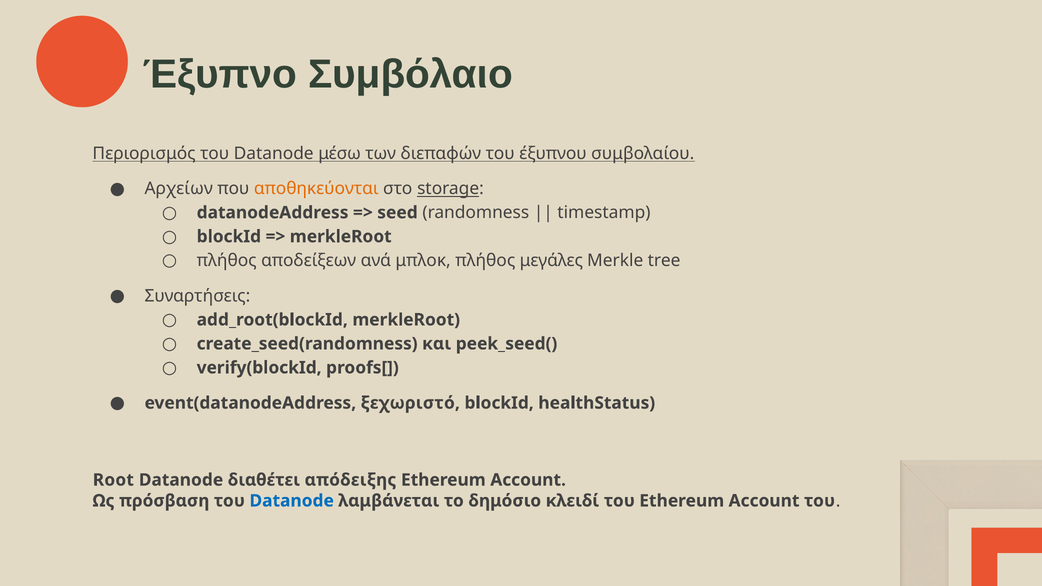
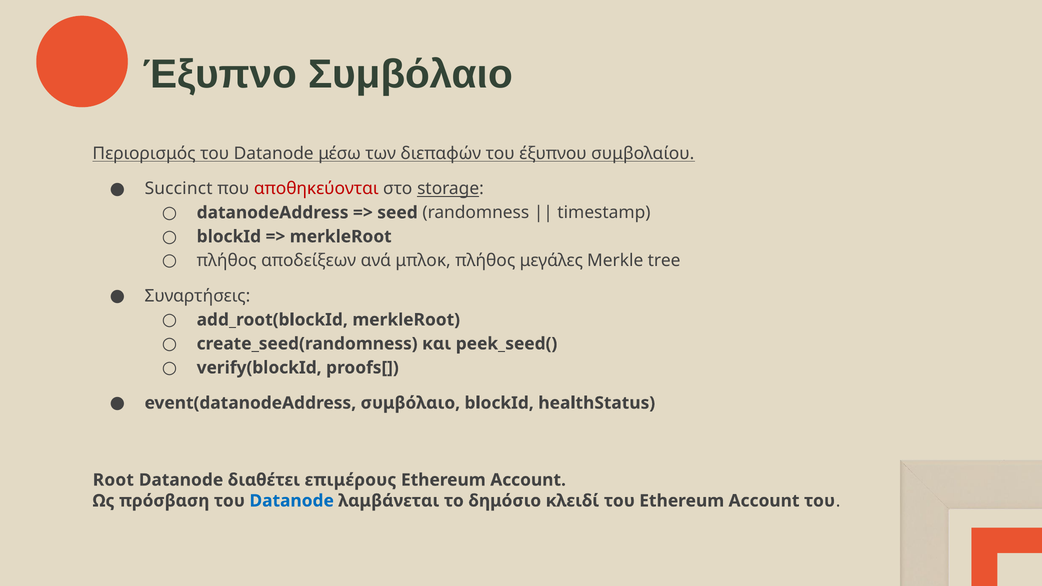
Αρχείων: Αρχείων -> Succinct (179, 189)
αποθηκεύονται colour: orange -> red (316, 189)
event(datanodeAddress ξεχωριστό: ξεχωριστό -> συμβόλαιο (410, 403)
απόδειξης: απόδειξης -> επιμέρους (350, 480)
